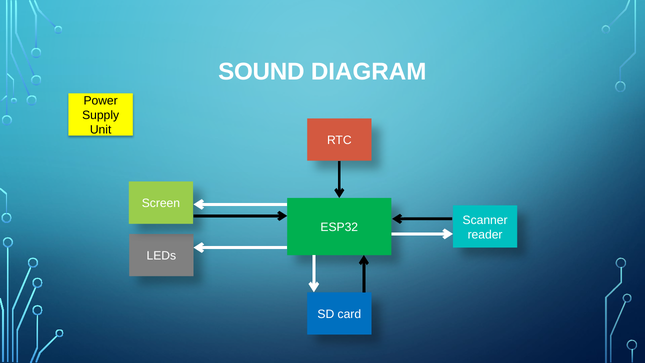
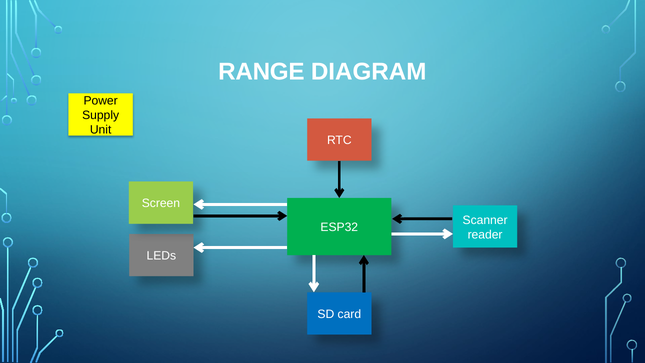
SOUND: SOUND -> RANGE (261, 72)
